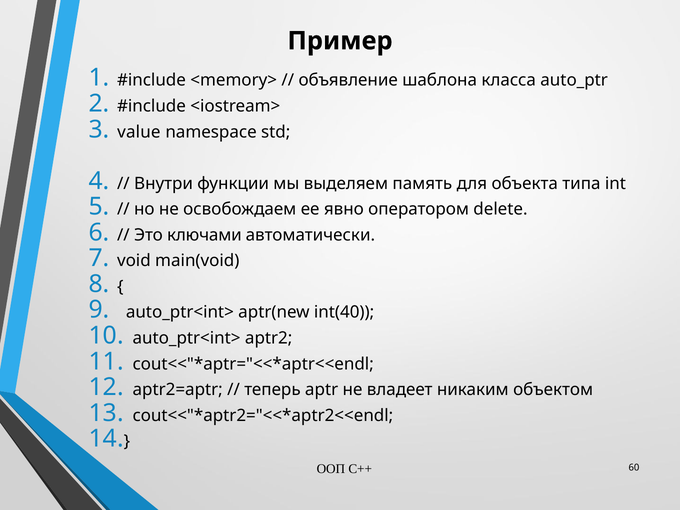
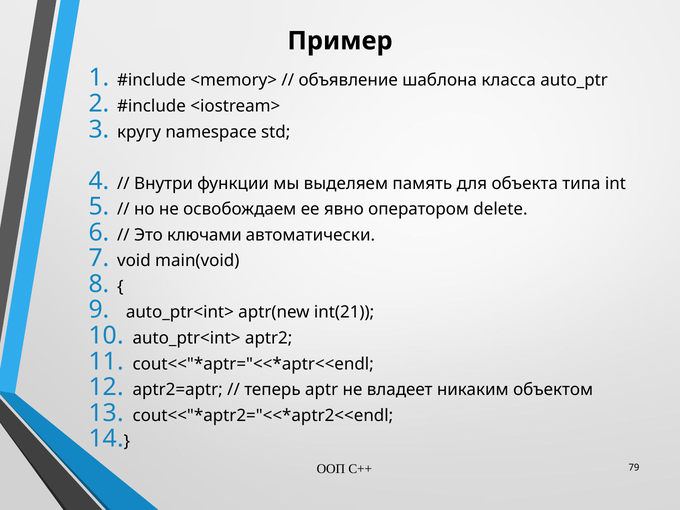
value: value -> кругу (139, 132)
int(40: int(40 -> int(21 (344, 312)
60: 60 -> 79 (634, 468)
